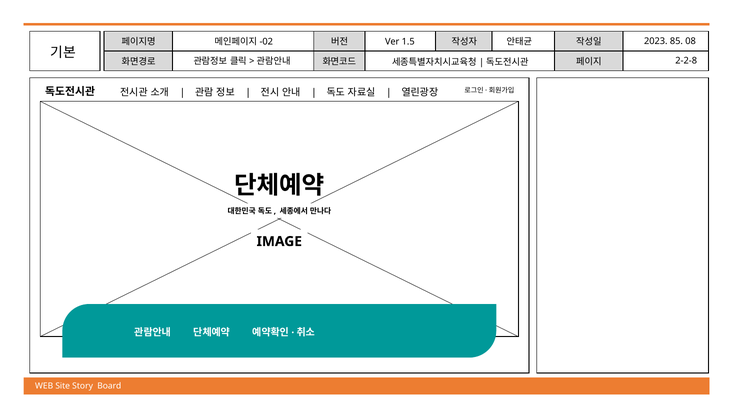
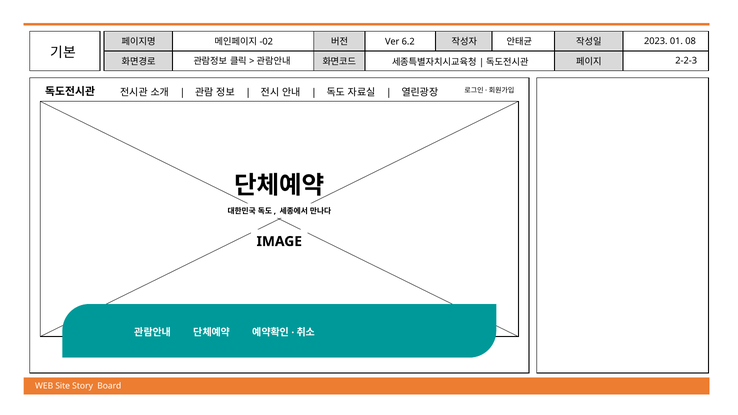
1.5: 1.5 -> 6.2 (408, 42)
85: 85 -> 01 (676, 41)
2-2-8: 2-2-8 -> 2-2-3 (686, 61)
